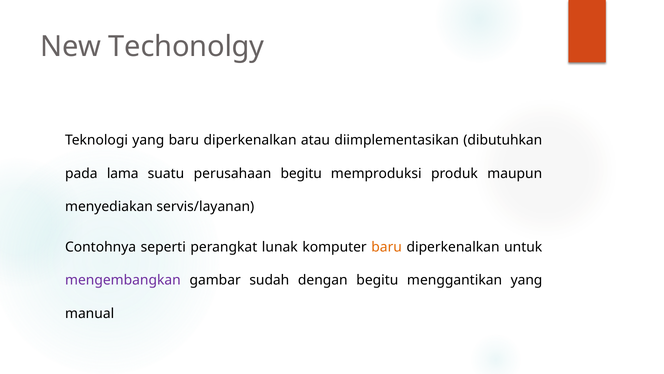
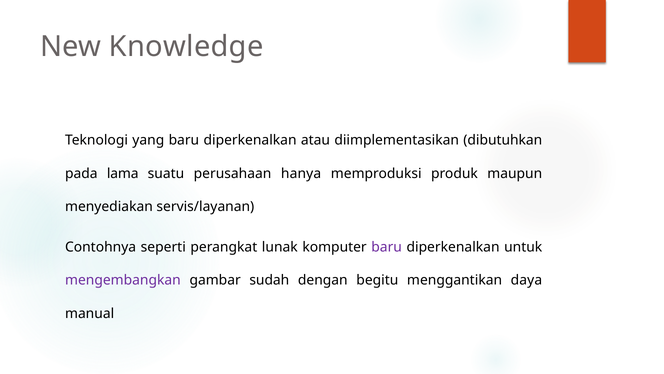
Techonolgy: Techonolgy -> Knowledge (186, 47)
perusahaan begitu: begitu -> hanya (301, 173)
baru colour: orange -> purple (387, 247)
menggantikan yang: yang -> daya (526, 280)
